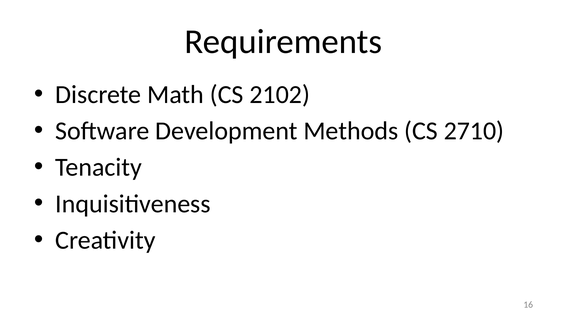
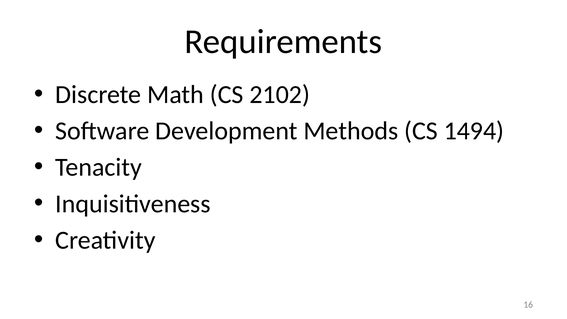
2710: 2710 -> 1494 (474, 131)
